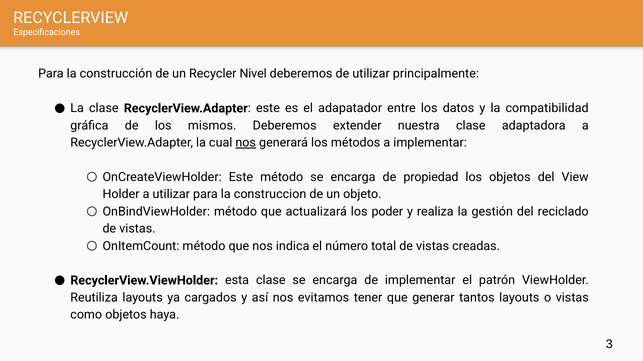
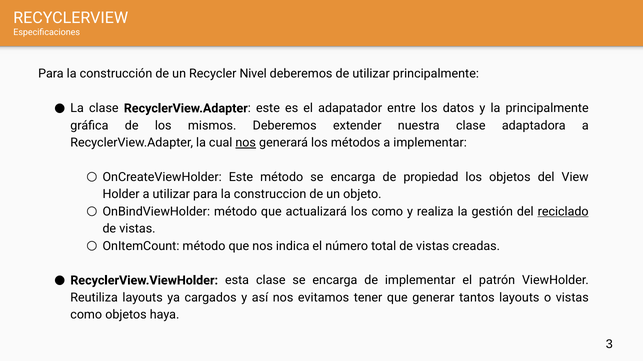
la compatibilidad: compatibilidad -> principalmente (547, 108)
los poder: poder -> como (387, 212)
reciclado underline: none -> present (563, 212)
